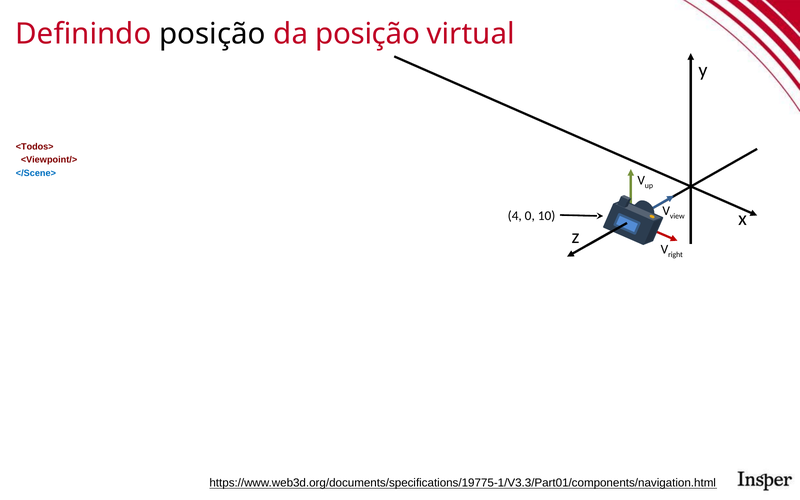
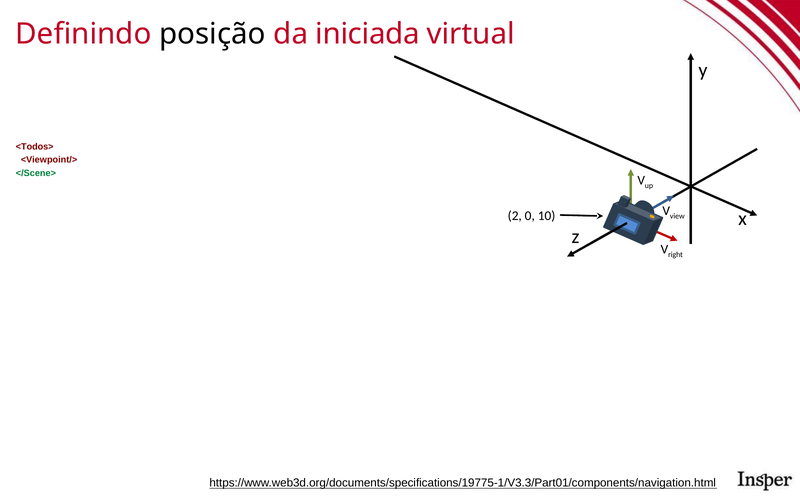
da posição: posição -> iniciada (368, 34)
</Scene> colour: blue -> green (36, 173)
4: 4 -> 2 (515, 216)
